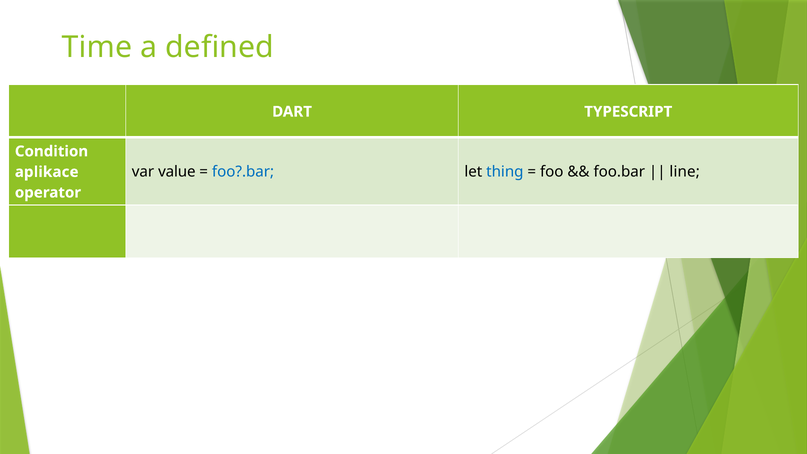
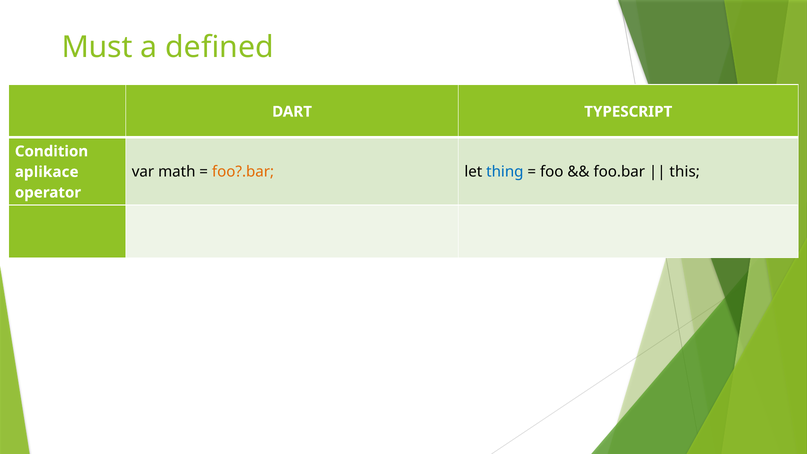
Time: Time -> Must (97, 47)
value: value -> math (177, 172)
foo?.bar colour: blue -> orange (243, 172)
line: line -> this (685, 172)
